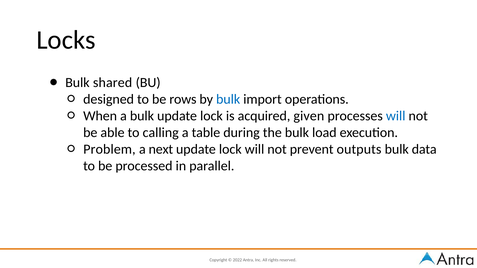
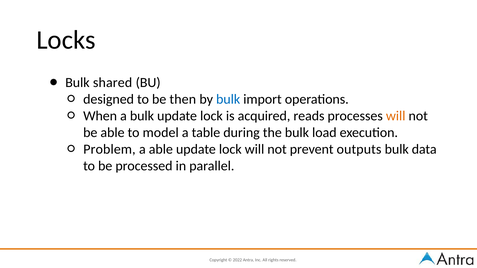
rows: rows -> then (183, 99)
given: given -> reads (309, 116)
will colour: blue -> orange (396, 116)
calling: calling -> model (161, 133)
a next: next -> able (161, 149)
